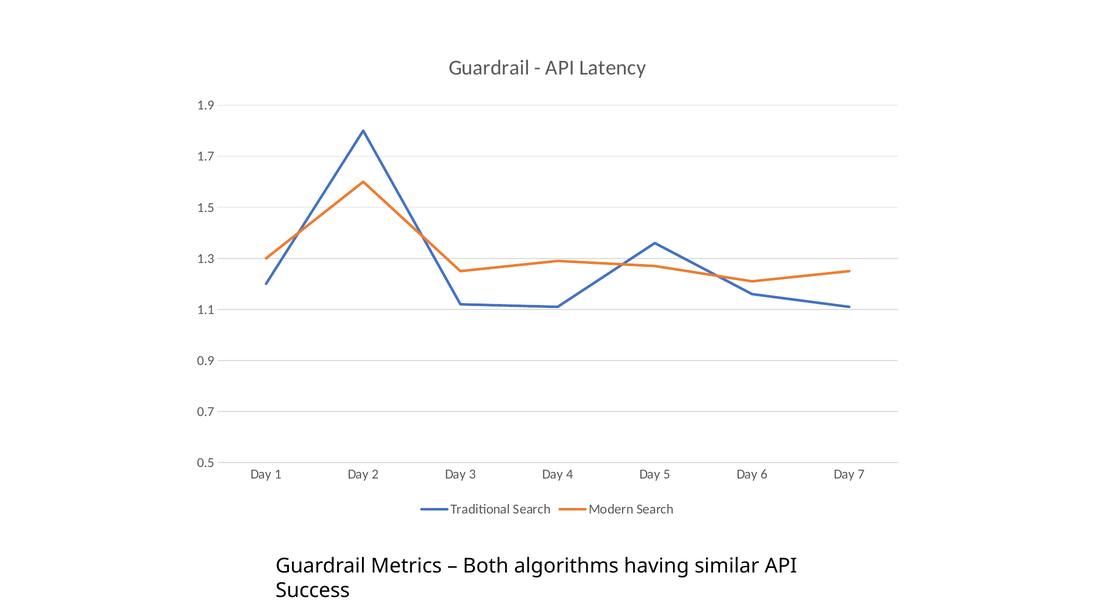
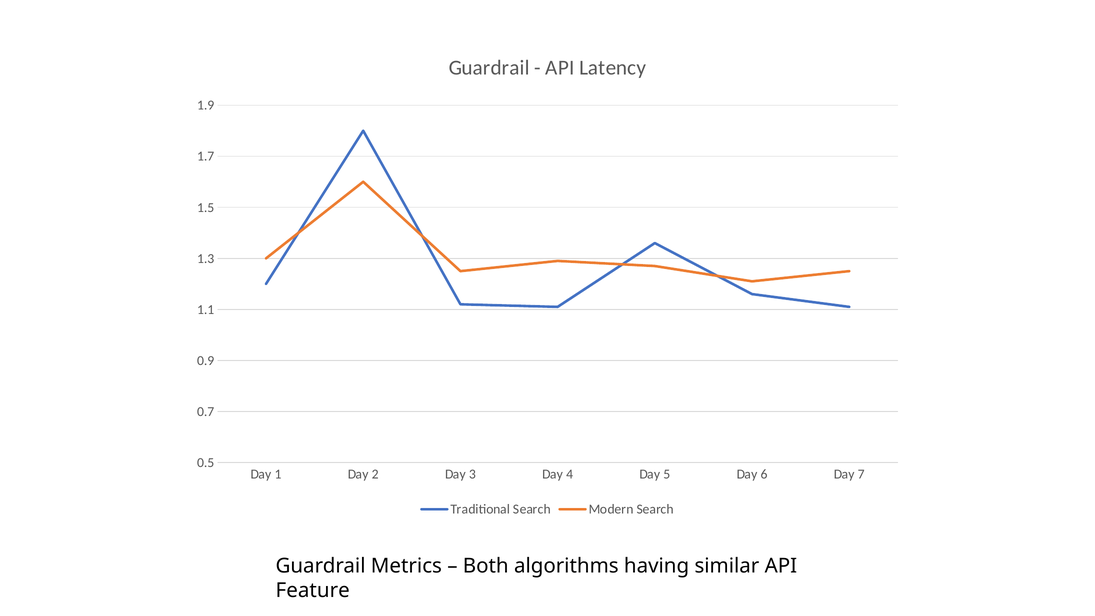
Success: Success -> Feature (313, 590)
